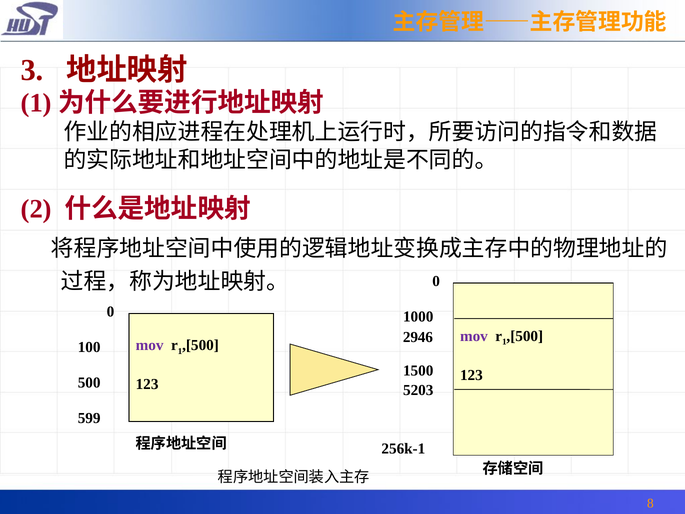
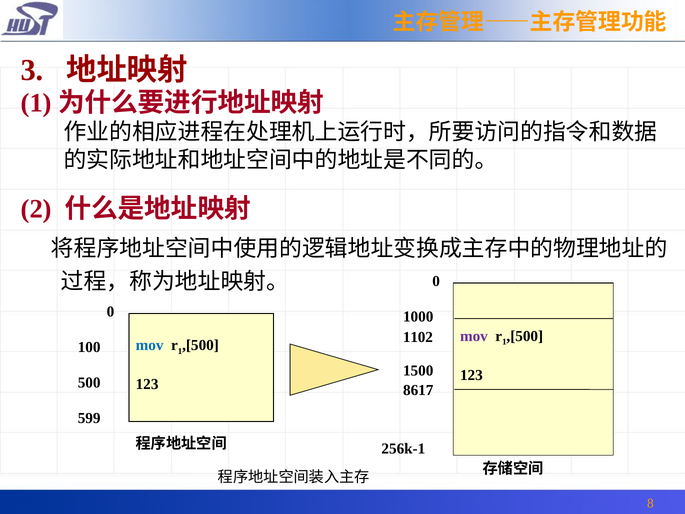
2946: 2946 -> 1102 (418, 337)
mov colour: purple -> blue (150, 345)
5203: 5203 -> 8617 (418, 390)
